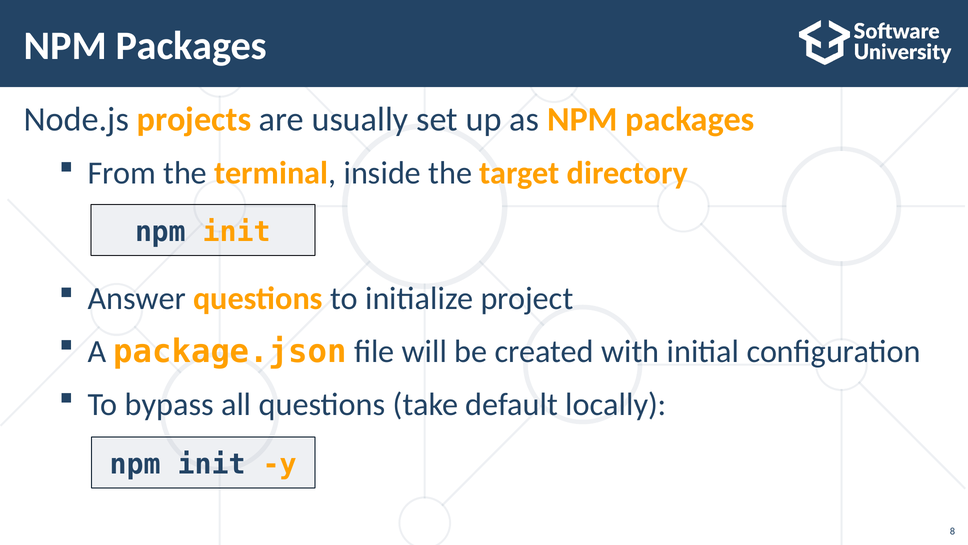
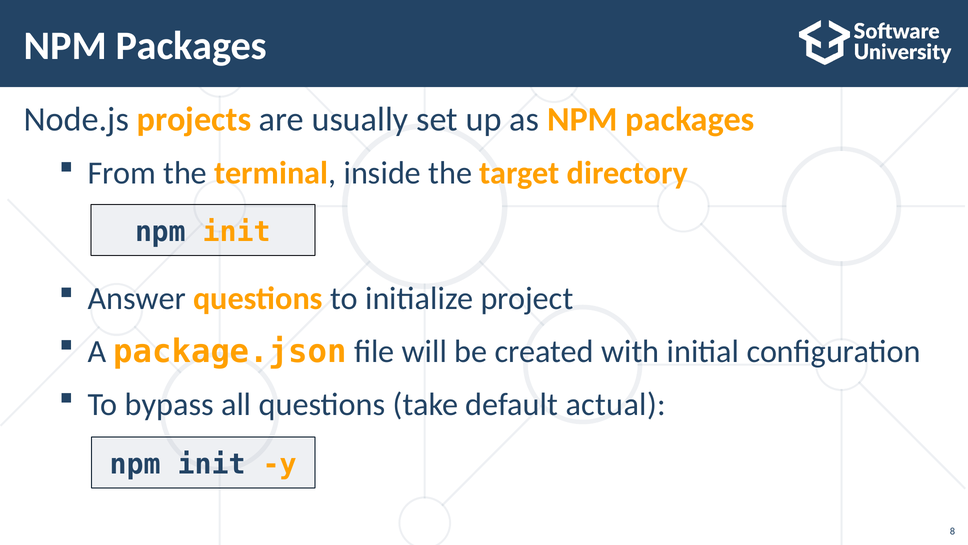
locally: locally -> actual (616, 404)
